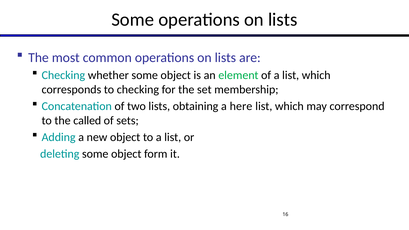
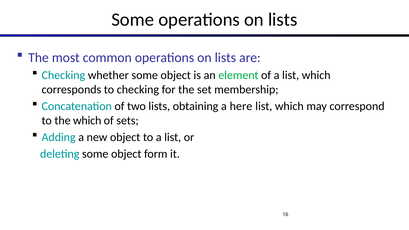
the called: called -> which (87, 121)
